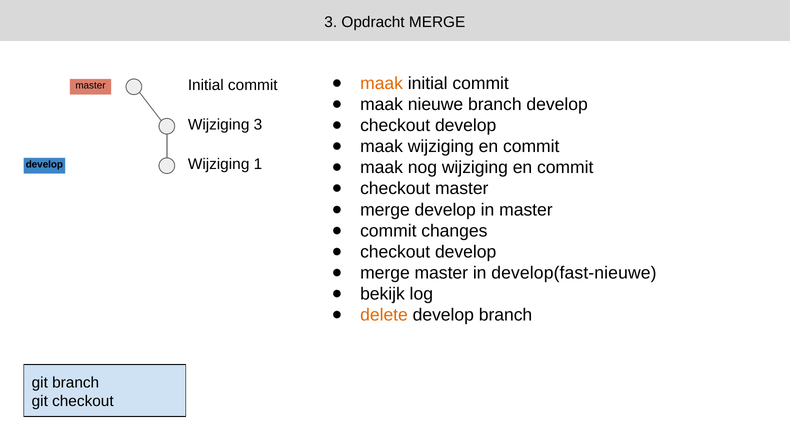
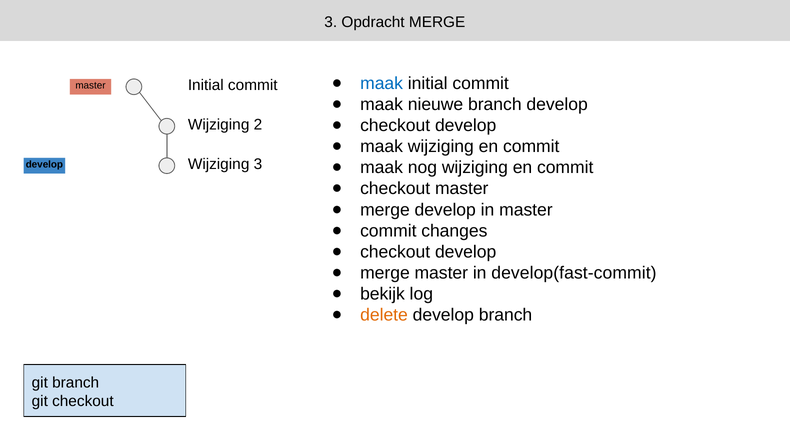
maak colour: orange -> blue (382, 84)
Wijziging 3: 3 -> 2 (258, 125)
Wijziging 1: 1 -> 3 (258, 164)
develop(fast-nieuwe: develop(fast-nieuwe -> develop(fast-commit (574, 273)
